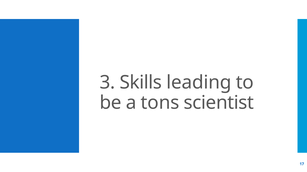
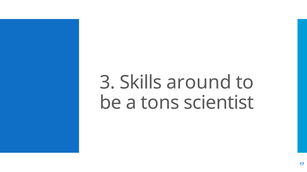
leading: leading -> around (199, 83)
